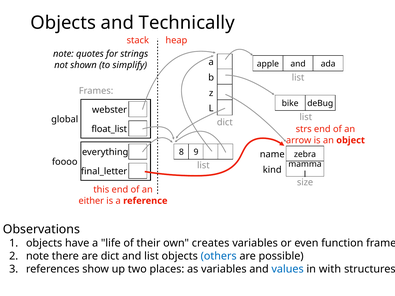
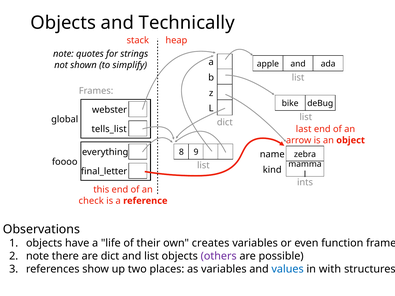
float_list: float_list -> tells_list (109, 129)
strs: strs -> last (304, 129)
size: size -> ints (305, 183)
either: either -> check (91, 201)
others colour: blue -> purple (219, 256)
